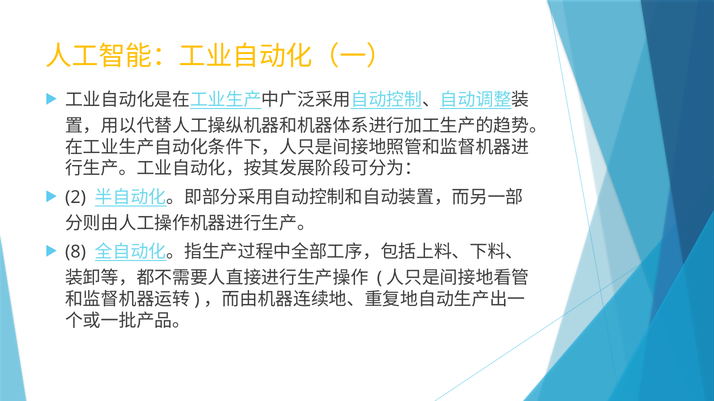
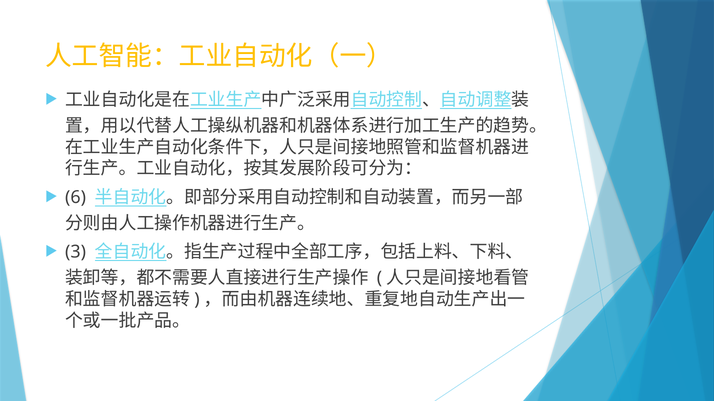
2: 2 -> 6 (76, 198)
8: 8 -> 3 (76, 252)
